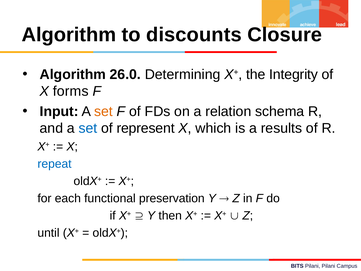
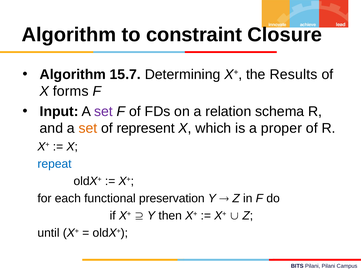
discounts: discounts -> constraint (194, 35)
26.0: 26.0 -> 15.7 (125, 74)
Integrity: Integrity -> Results (293, 74)
set colour: orange -> purple (103, 111)
set colour: blue -> orange (88, 128)
results: results -> proper (281, 128)
